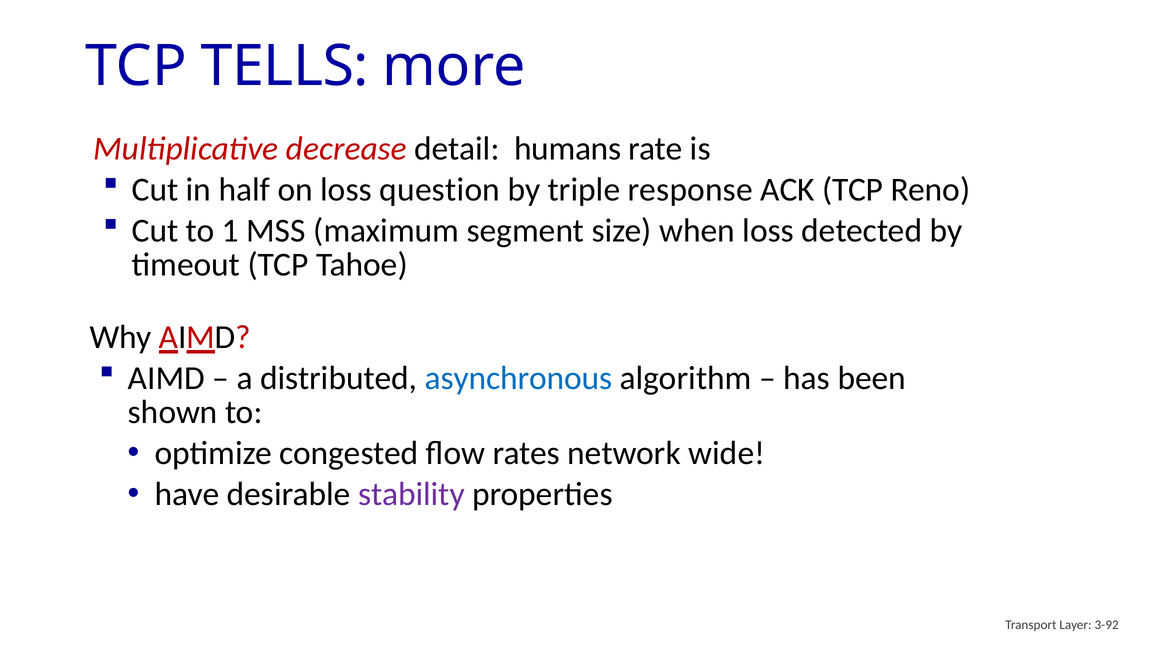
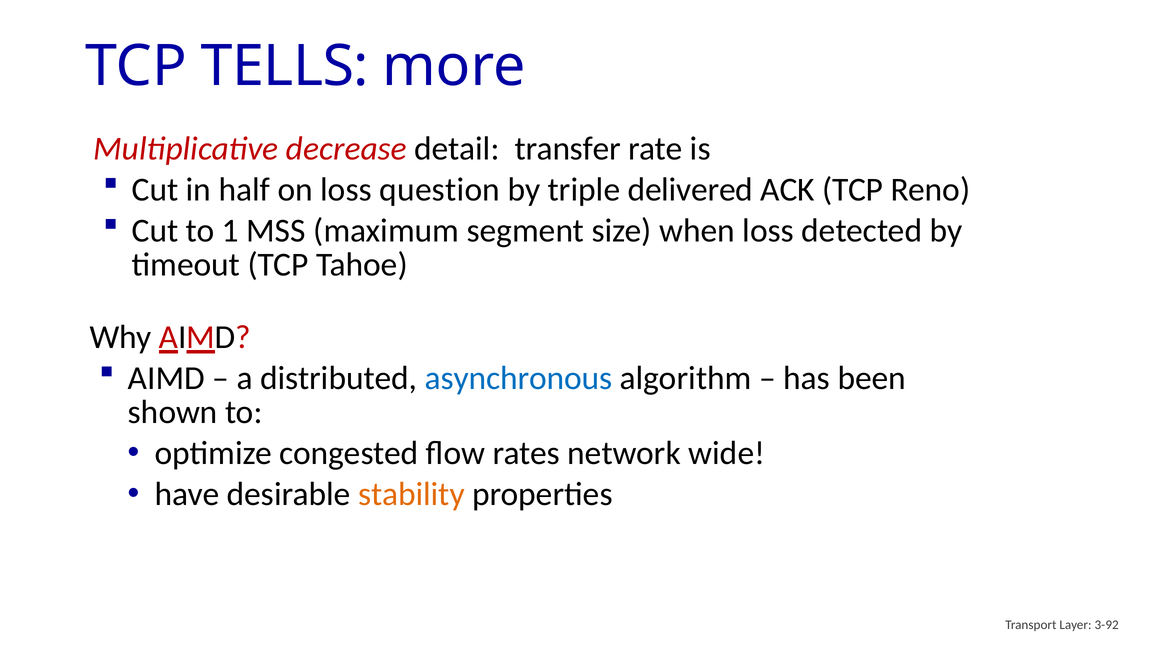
humans: humans -> transfer (568, 149)
response: response -> delivered (690, 190)
stability colour: purple -> orange (411, 494)
